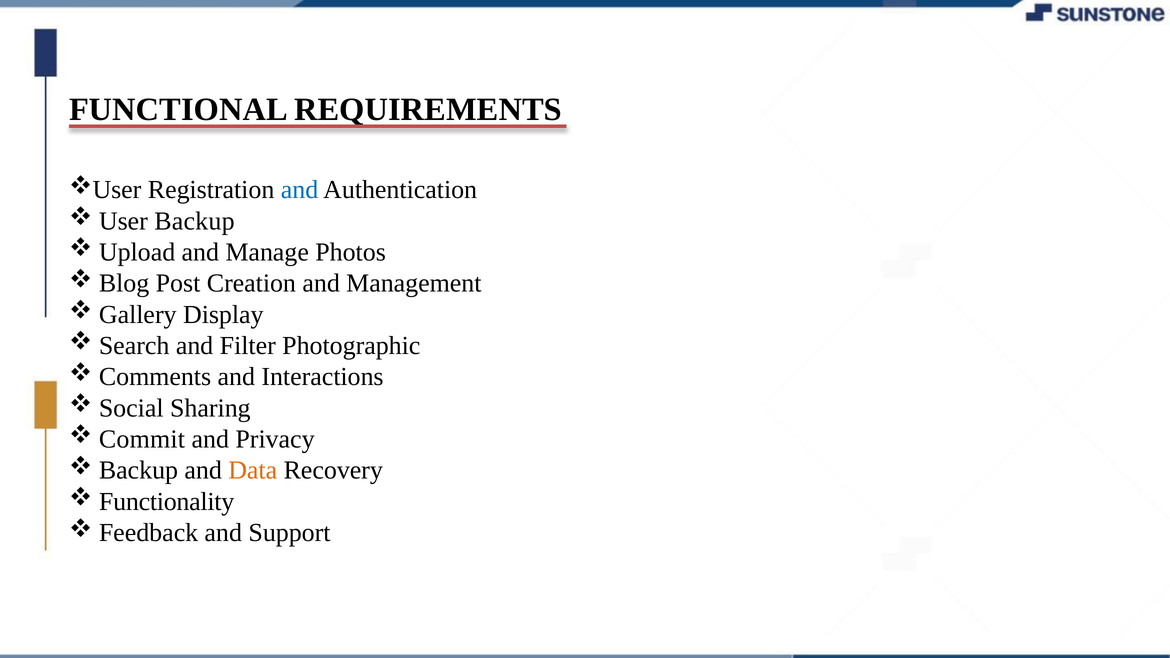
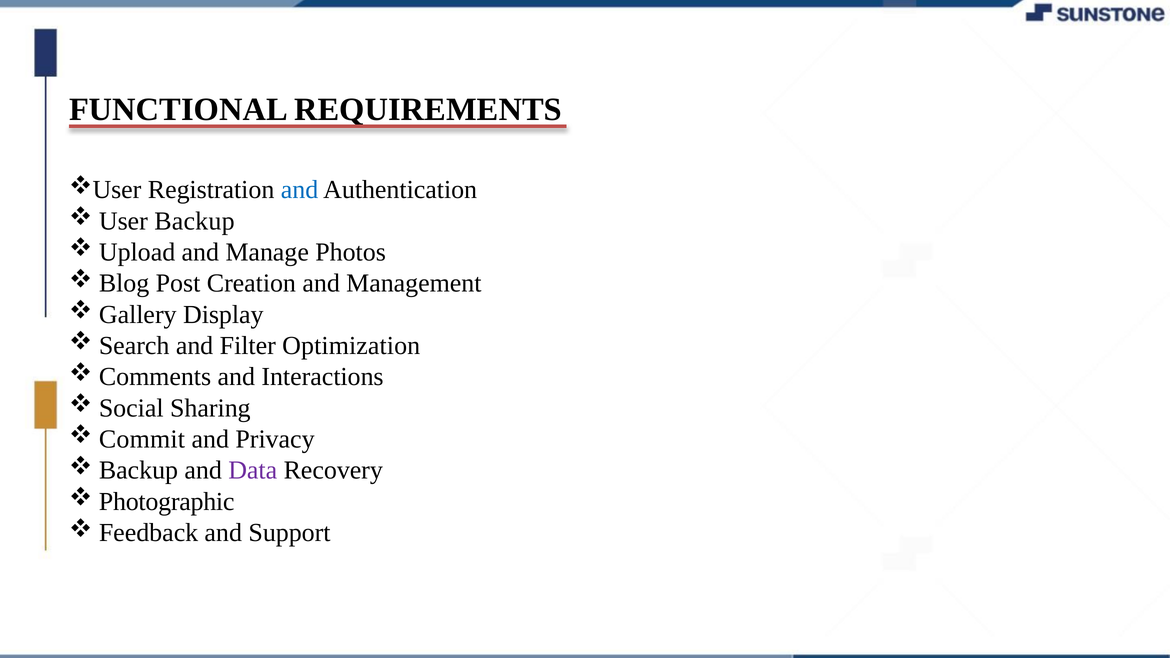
Photographic: Photographic -> Optimization (351, 346)
Data colour: orange -> purple (253, 470)
Functionality: Functionality -> Photographic (167, 502)
